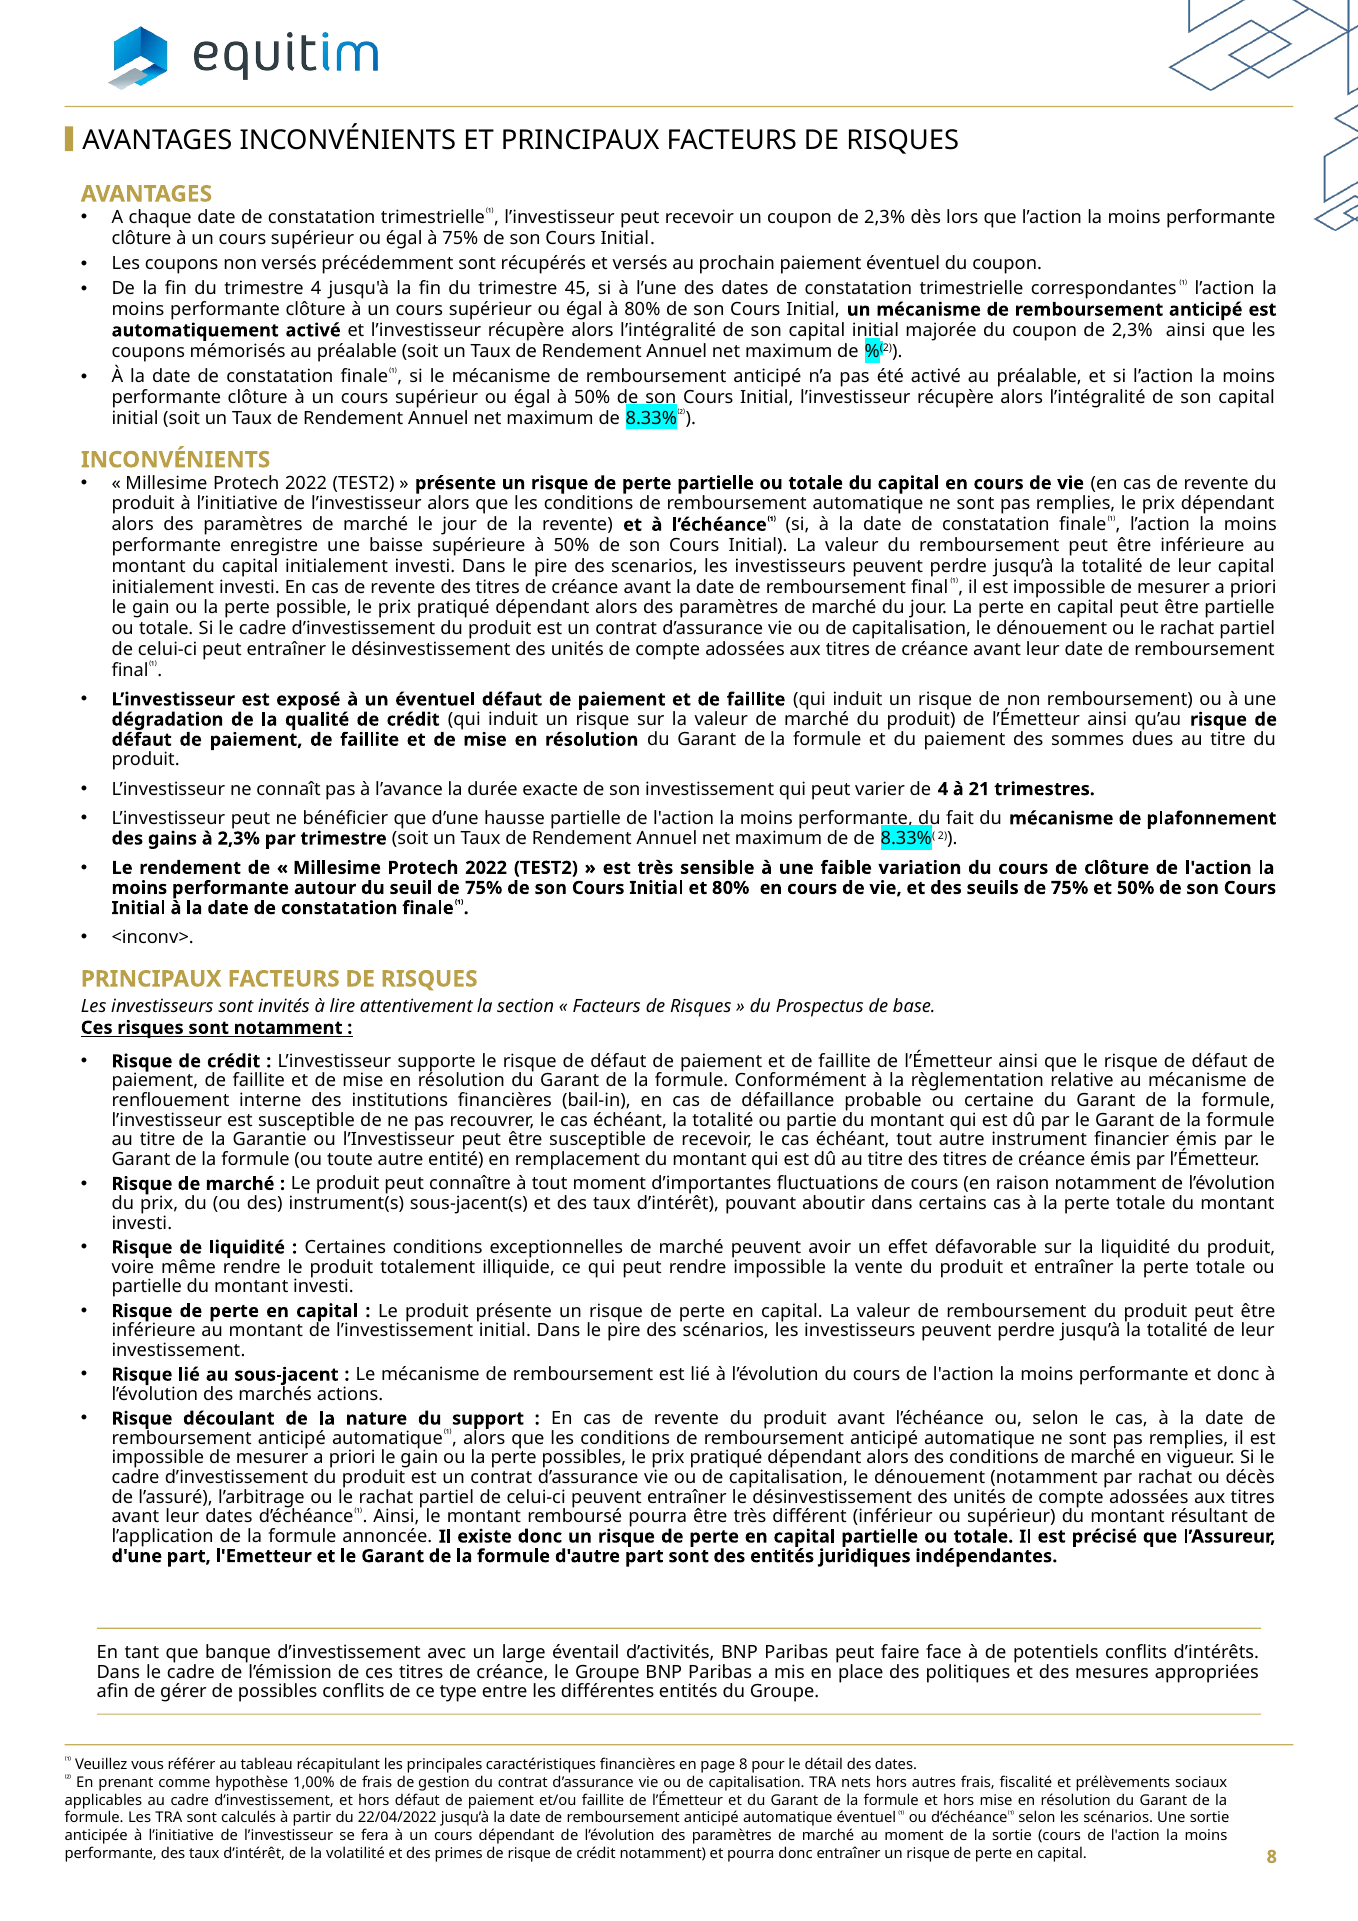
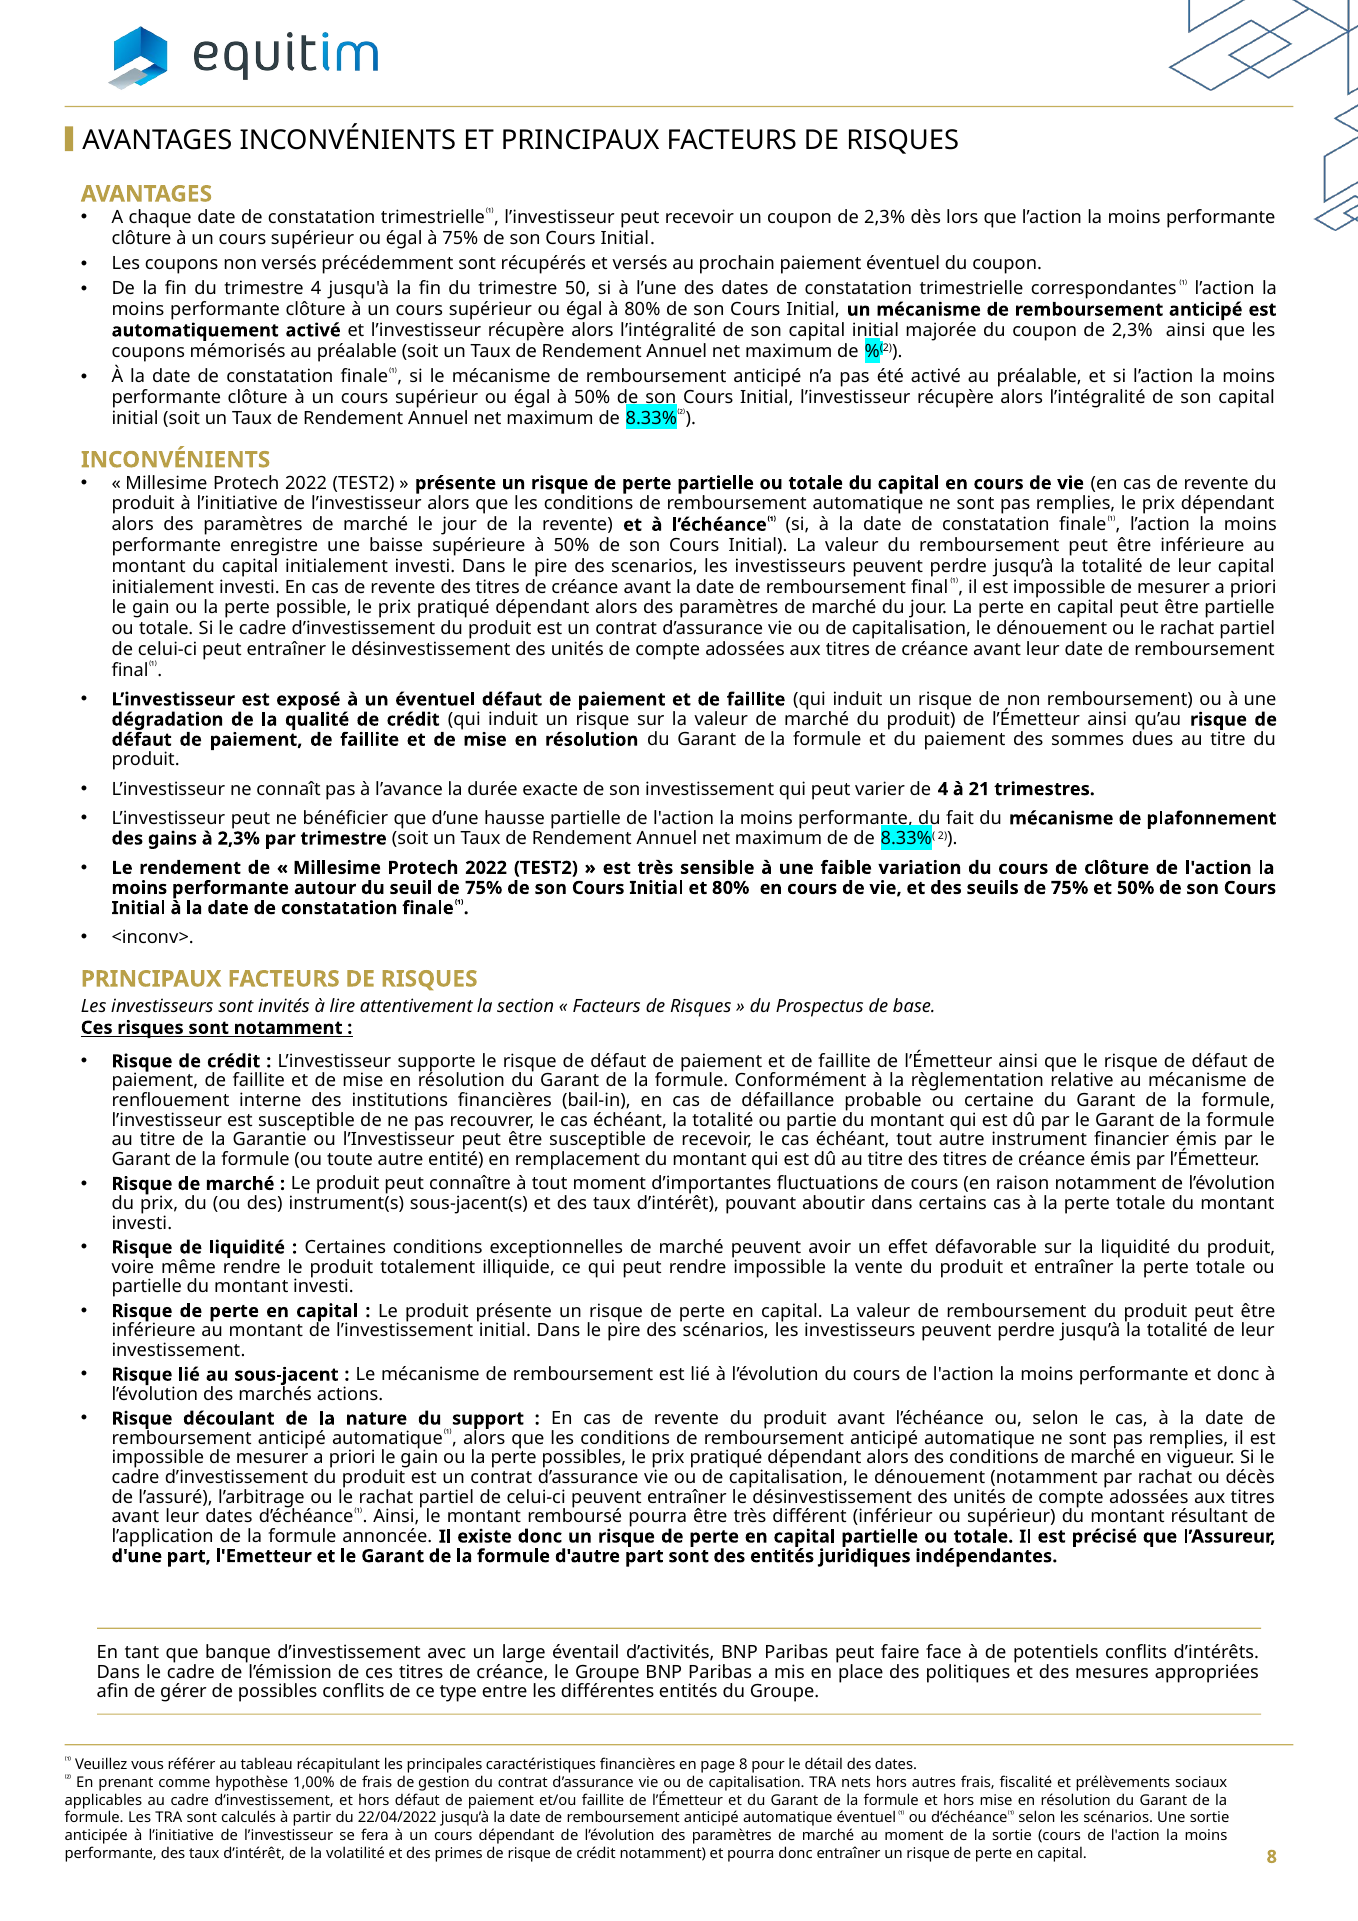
45: 45 -> 50 (578, 289)
